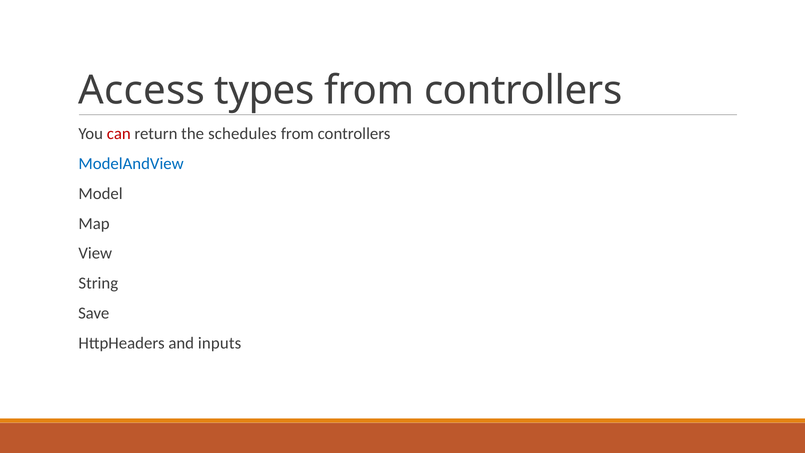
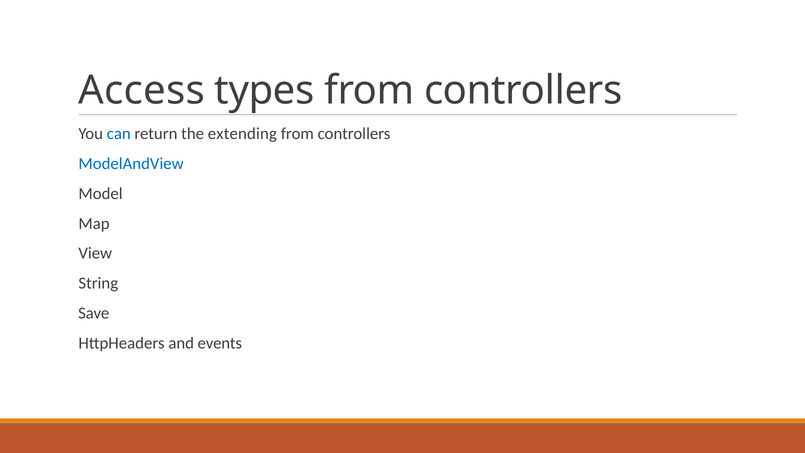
can colour: red -> blue (119, 134)
schedules: schedules -> extending (242, 134)
inputs: inputs -> events (220, 343)
